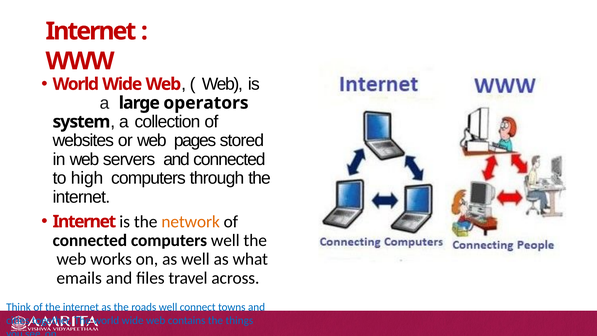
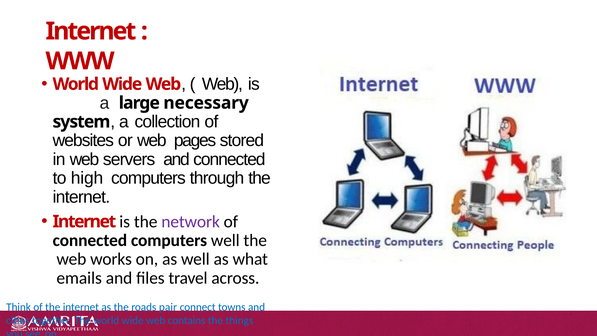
operators: operators -> necessary (206, 103)
network colour: orange -> purple (191, 221)
roads well: well -> pair (168, 307)
